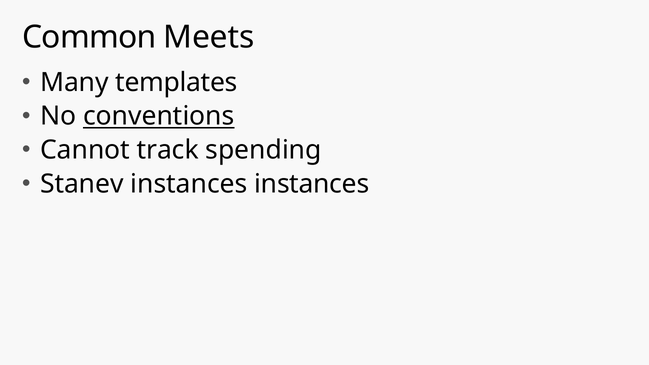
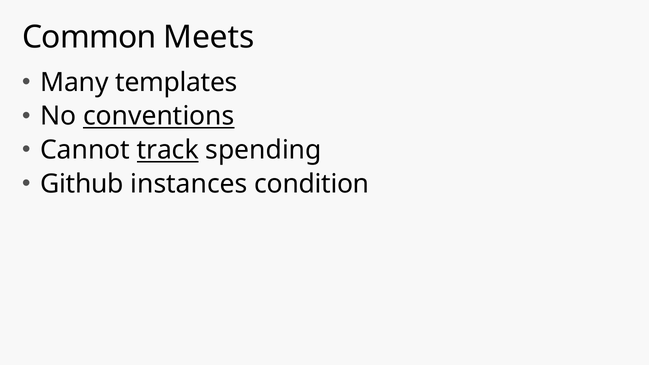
track underline: none -> present (168, 150)
Stanev: Stanev -> Github (82, 184)
instances instances: instances -> condition (312, 184)
